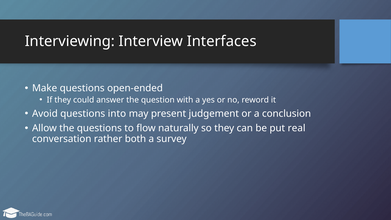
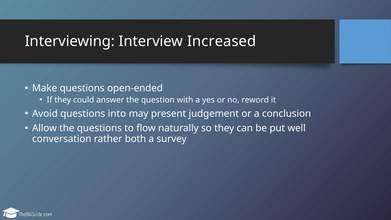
Interfaces: Interfaces -> Increased (222, 41)
real: real -> well (297, 128)
